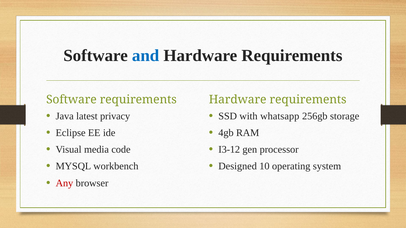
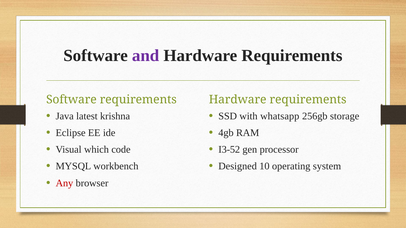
and colour: blue -> purple (146, 56)
privacy: privacy -> krishna (115, 116)
media: media -> which (96, 150)
I3-12: I3-12 -> I3-52 (229, 150)
